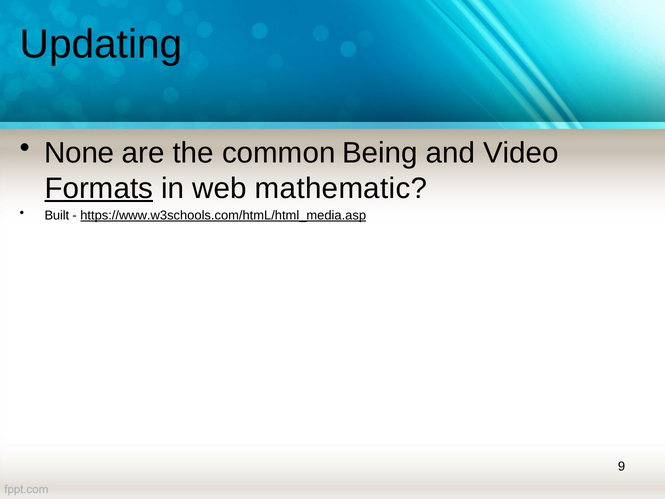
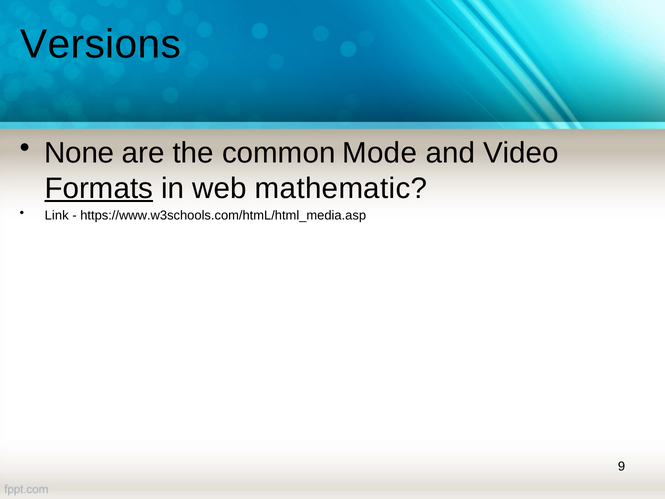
Updating: Updating -> Versions (101, 44)
Being: Being -> Mode (380, 153)
Built: Built -> Link (57, 215)
https://www.w3schools.com/htmL/html_media.asp underline: present -> none (223, 215)
